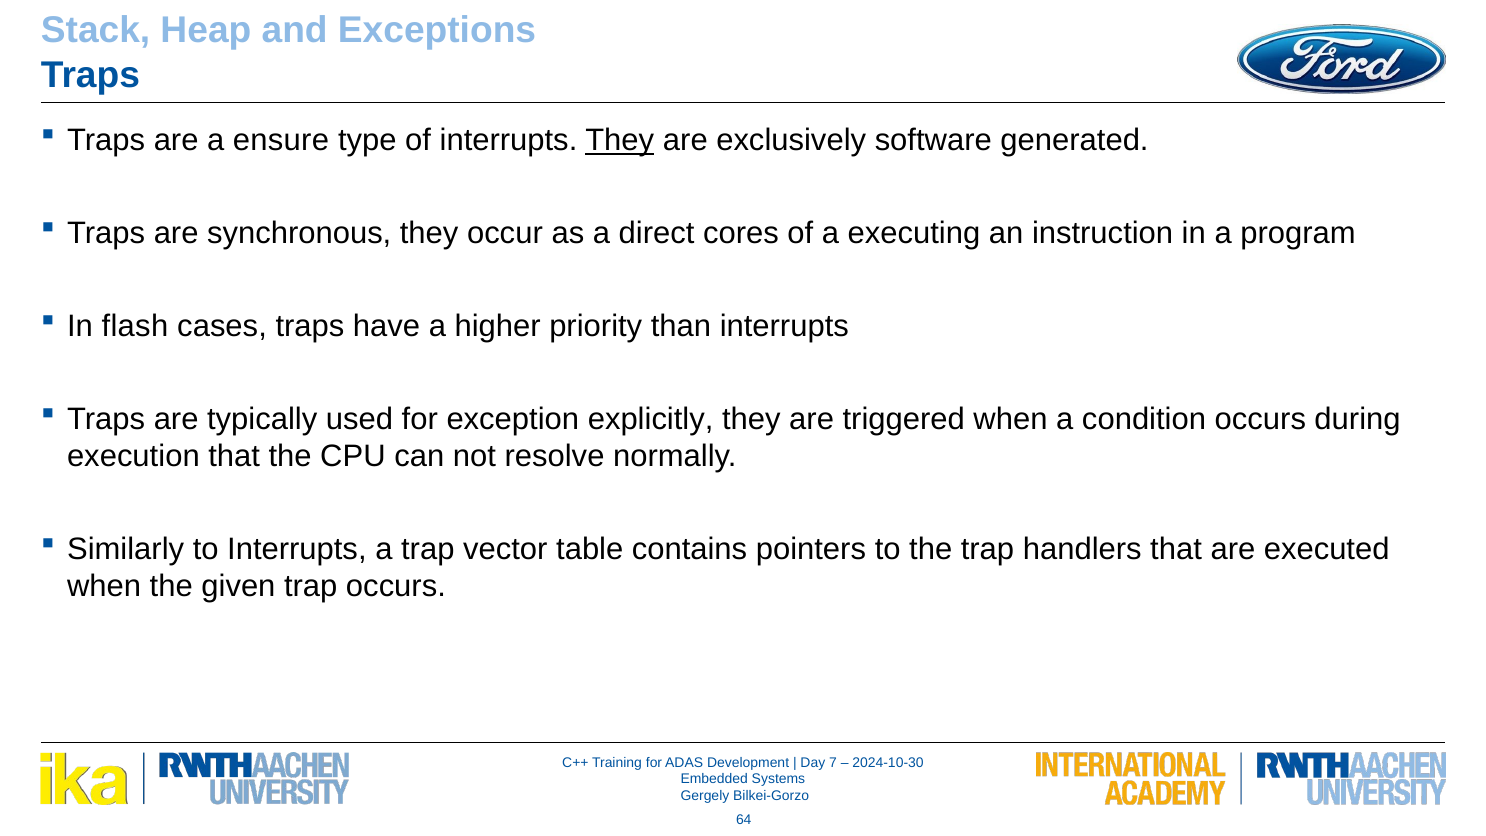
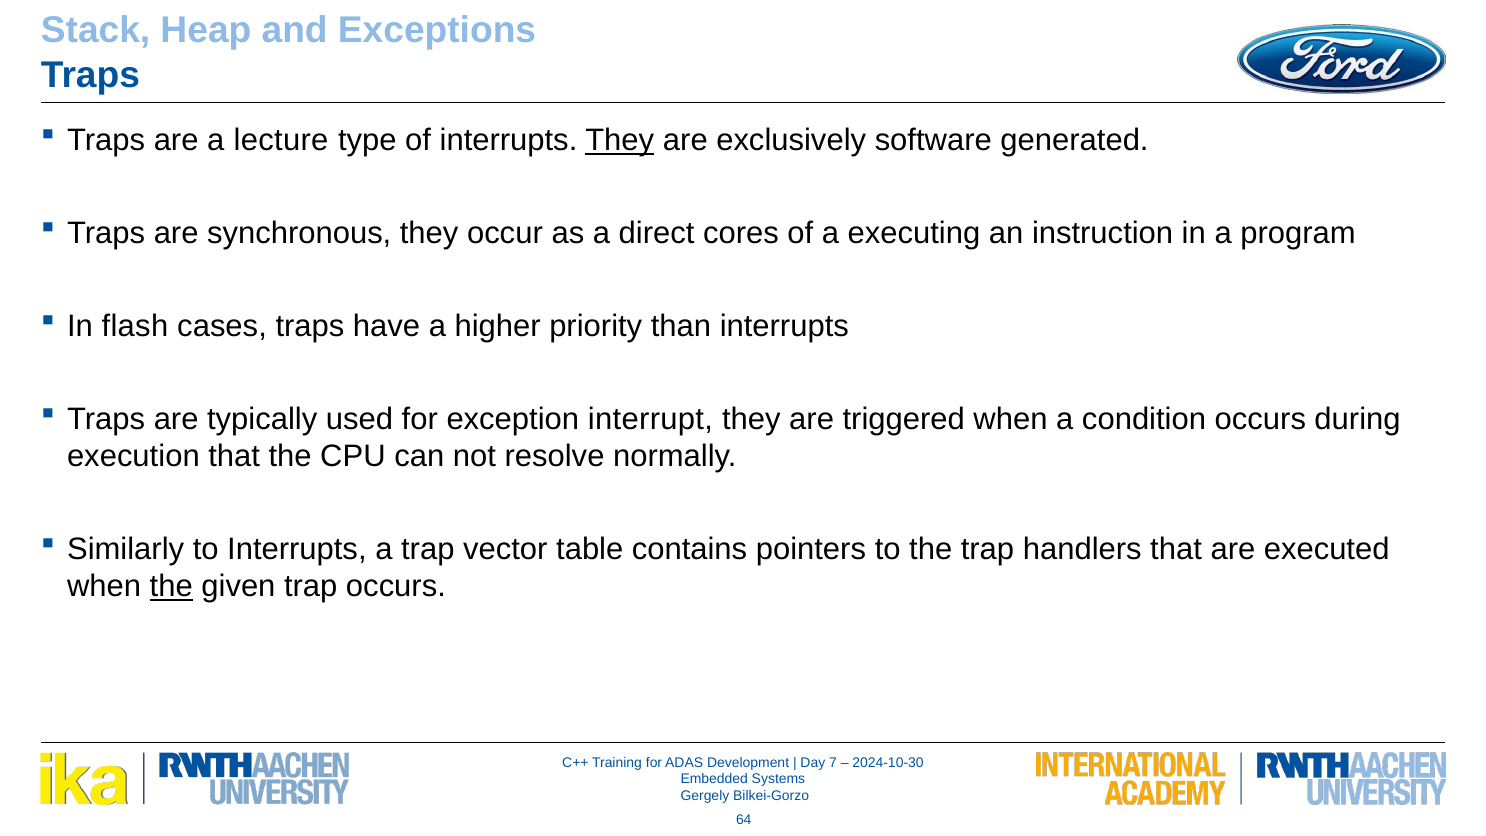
ensure: ensure -> lecture (281, 140)
explicitly: explicitly -> interrupt (650, 419)
the underline: none -> present (171, 586)
